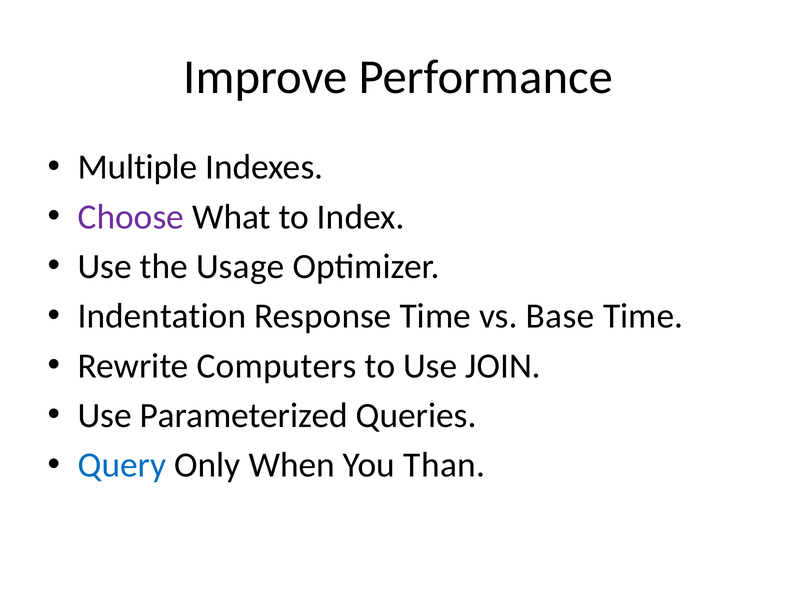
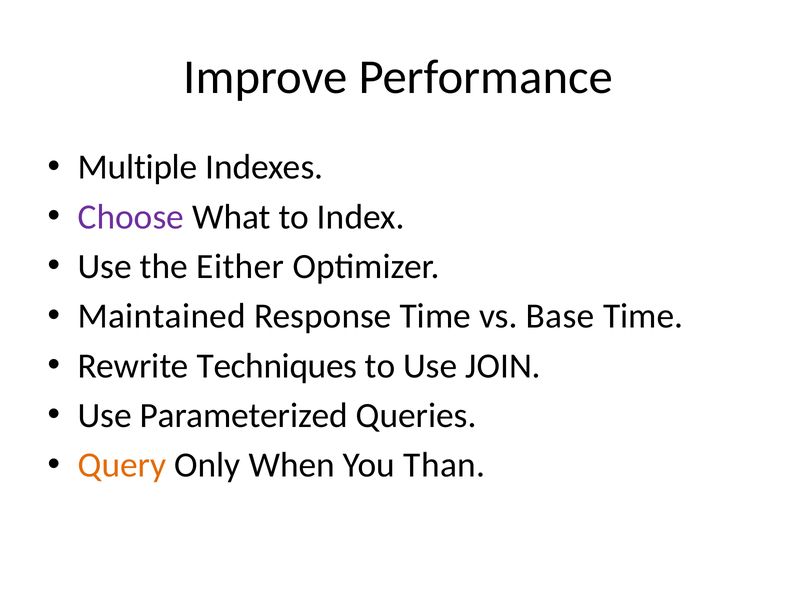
Usage: Usage -> Either (240, 267)
Indentation: Indentation -> Maintained (162, 316)
Computers: Computers -> Techniques (277, 366)
Query colour: blue -> orange (122, 465)
